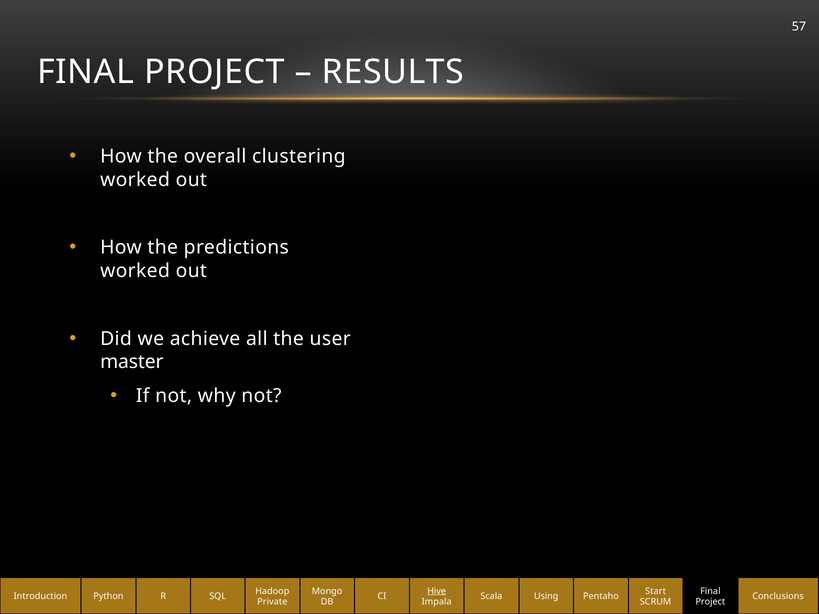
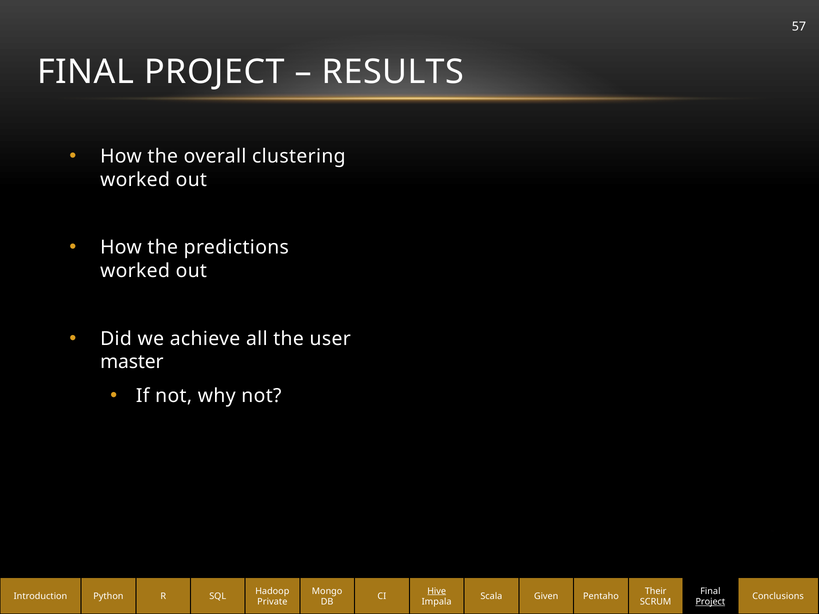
Start: Start -> Their (656, 591)
Using: Using -> Given (546, 597)
Project underline: none -> present (710, 602)
